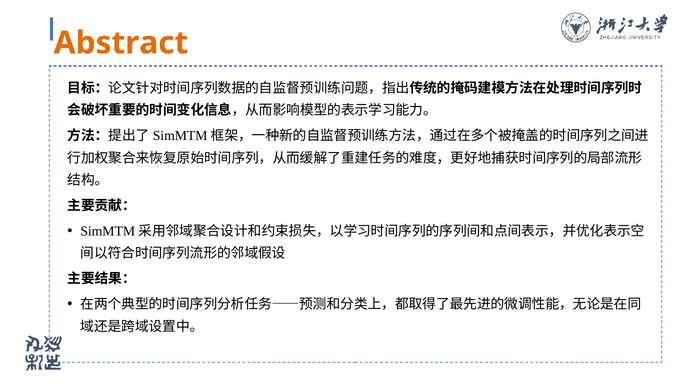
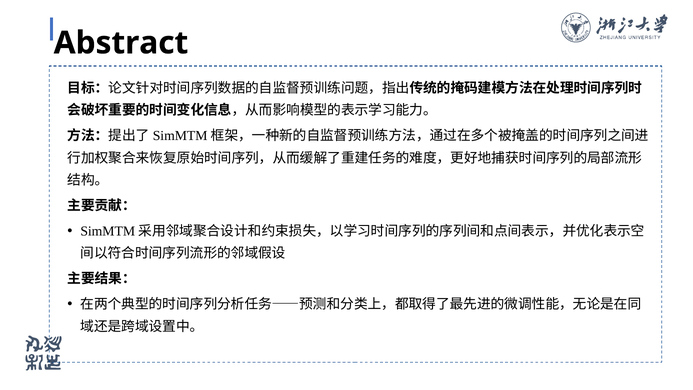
Abstract colour: orange -> black (121, 43)
